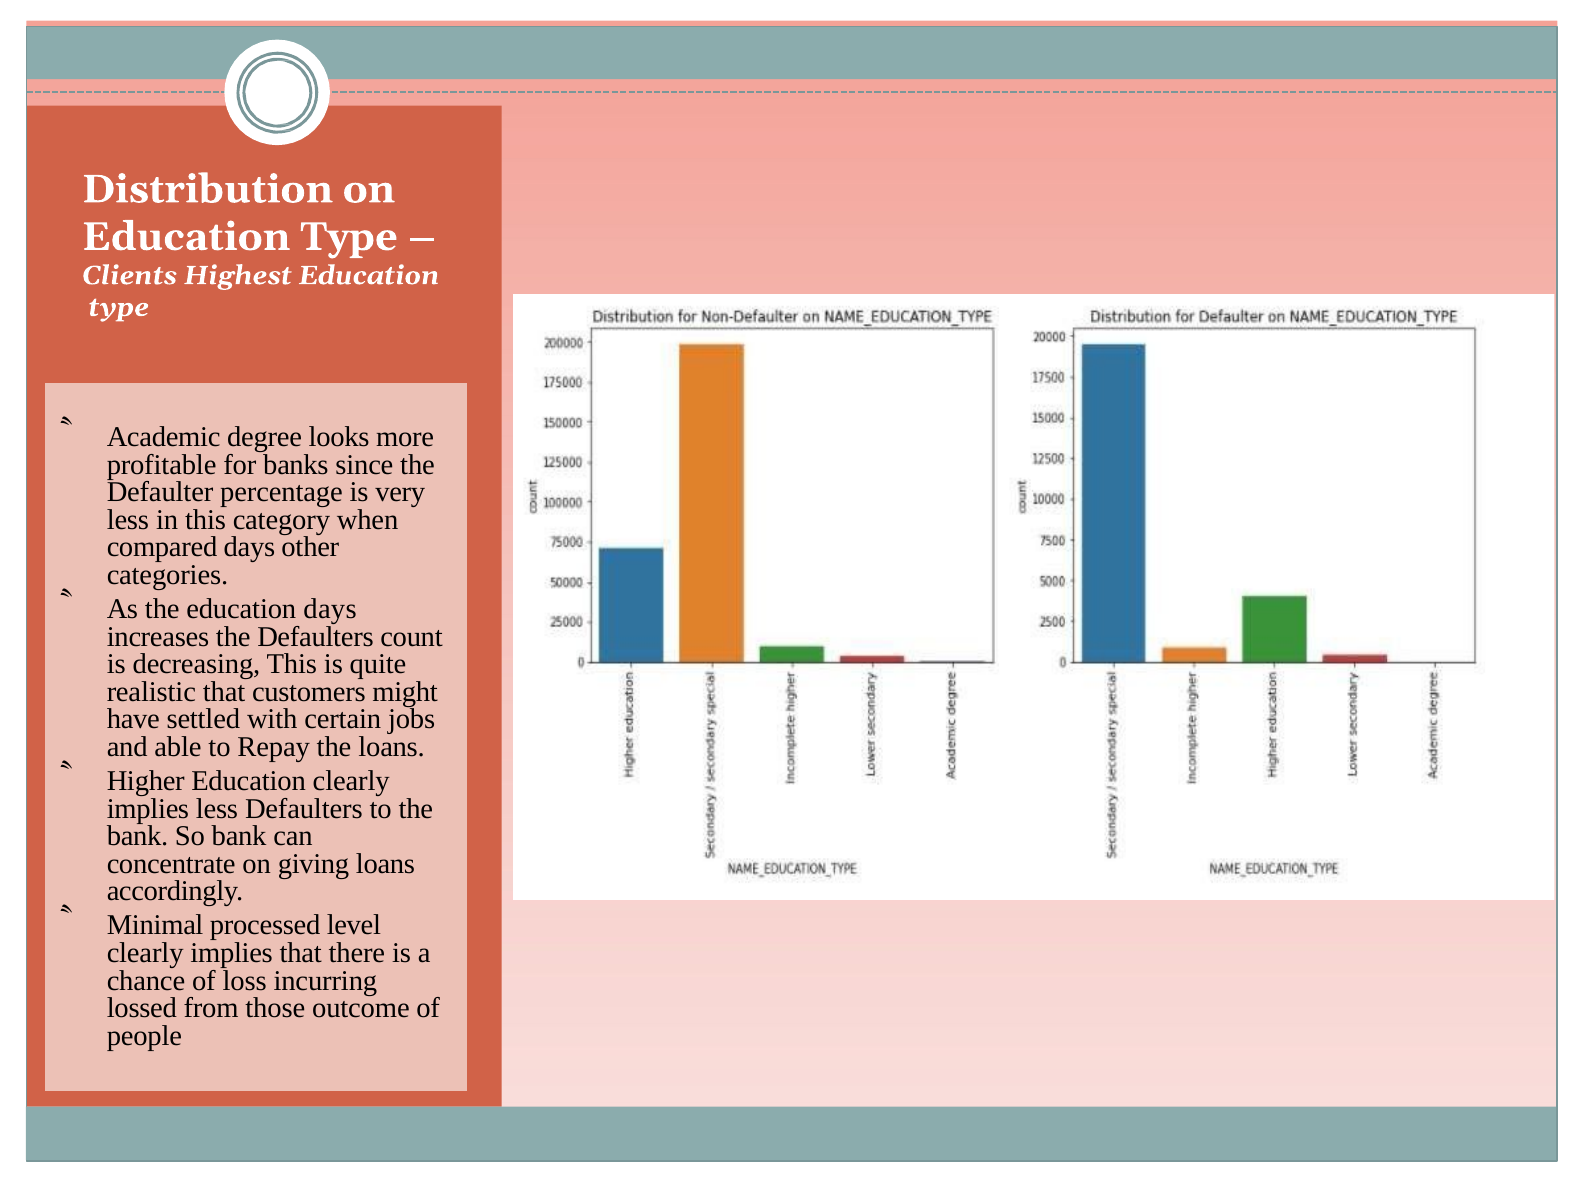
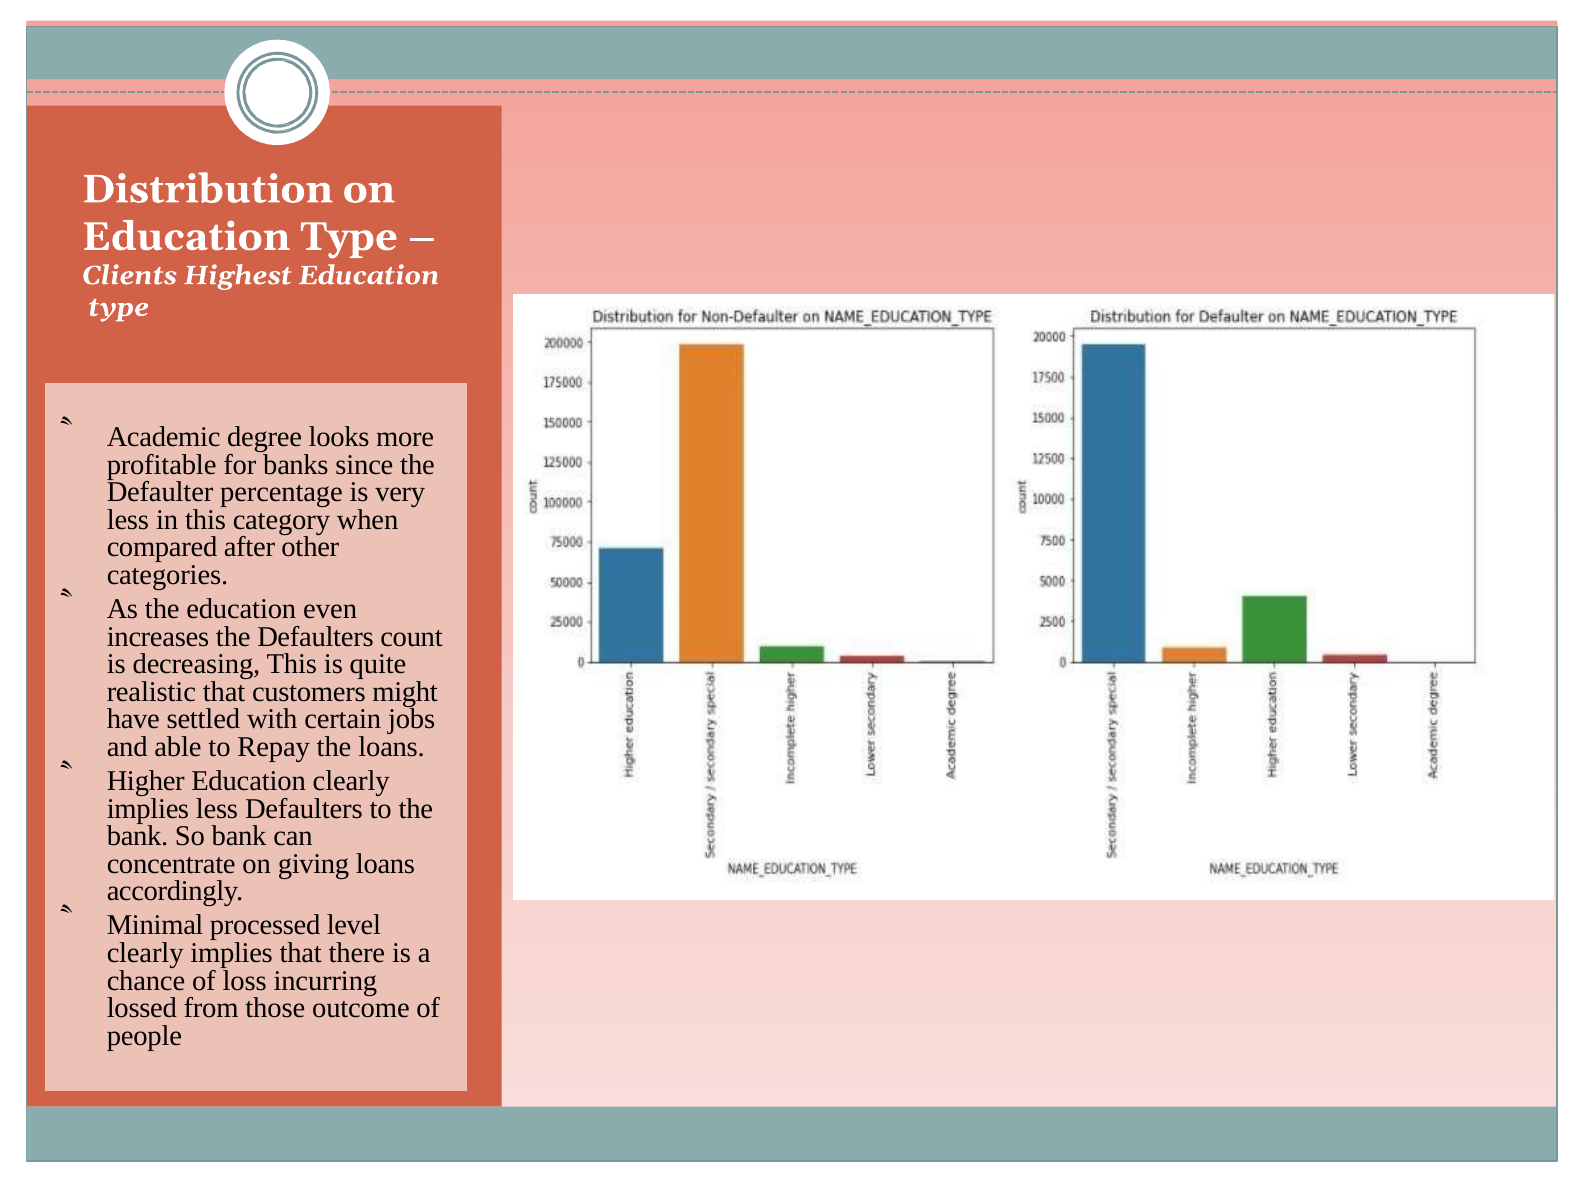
compared days: days -> after (249, 548)
education days: days -> even (330, 609)
